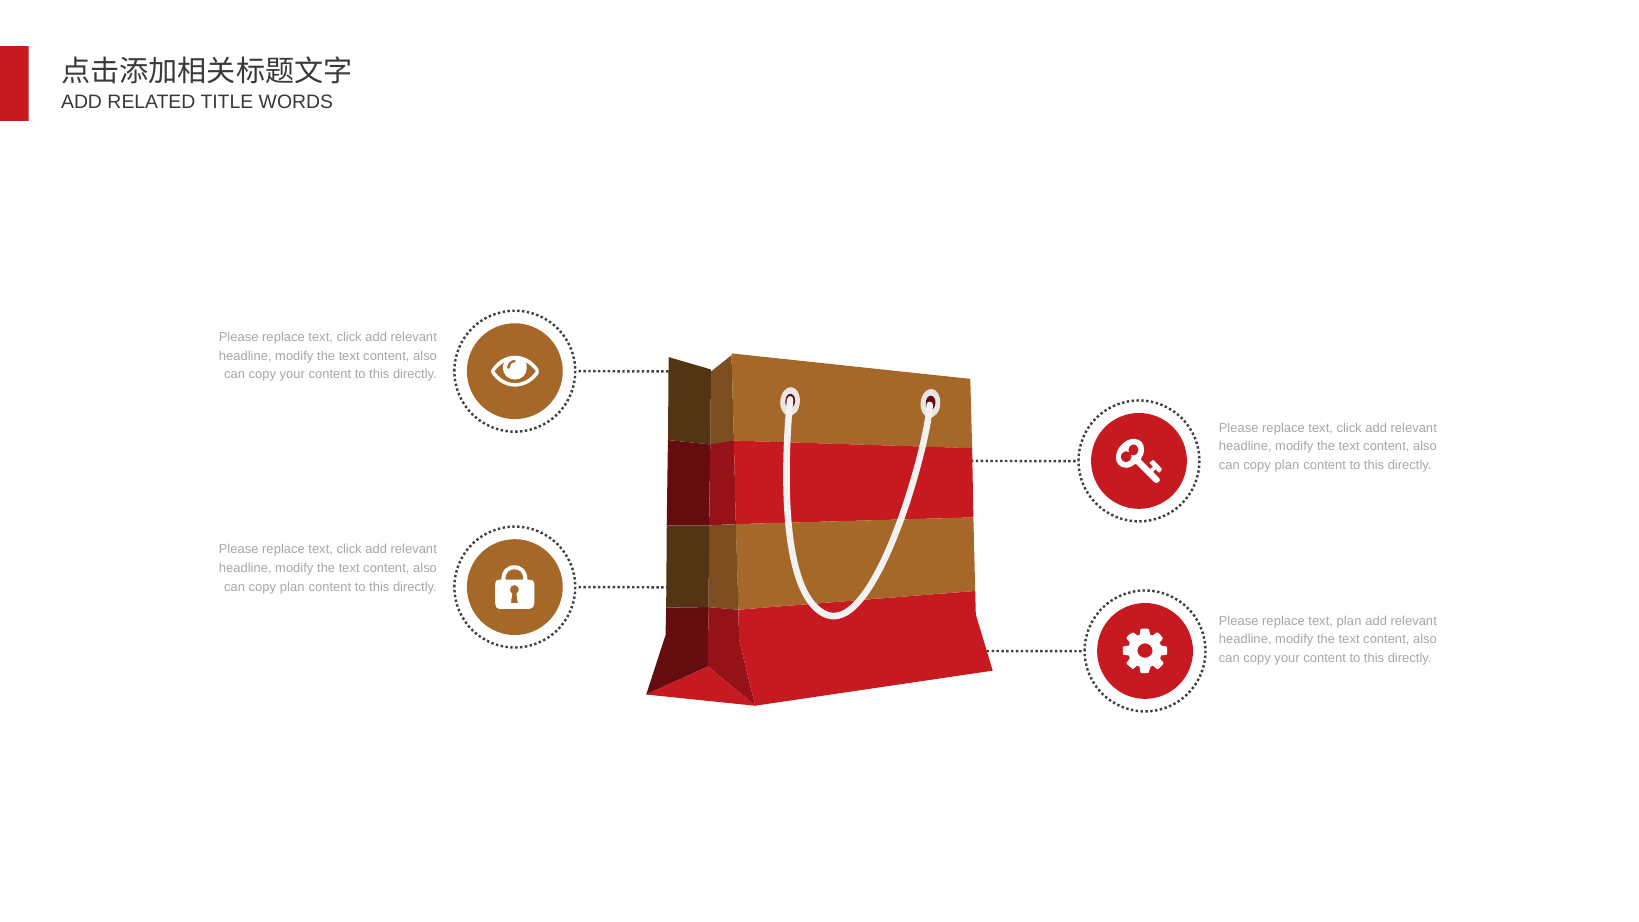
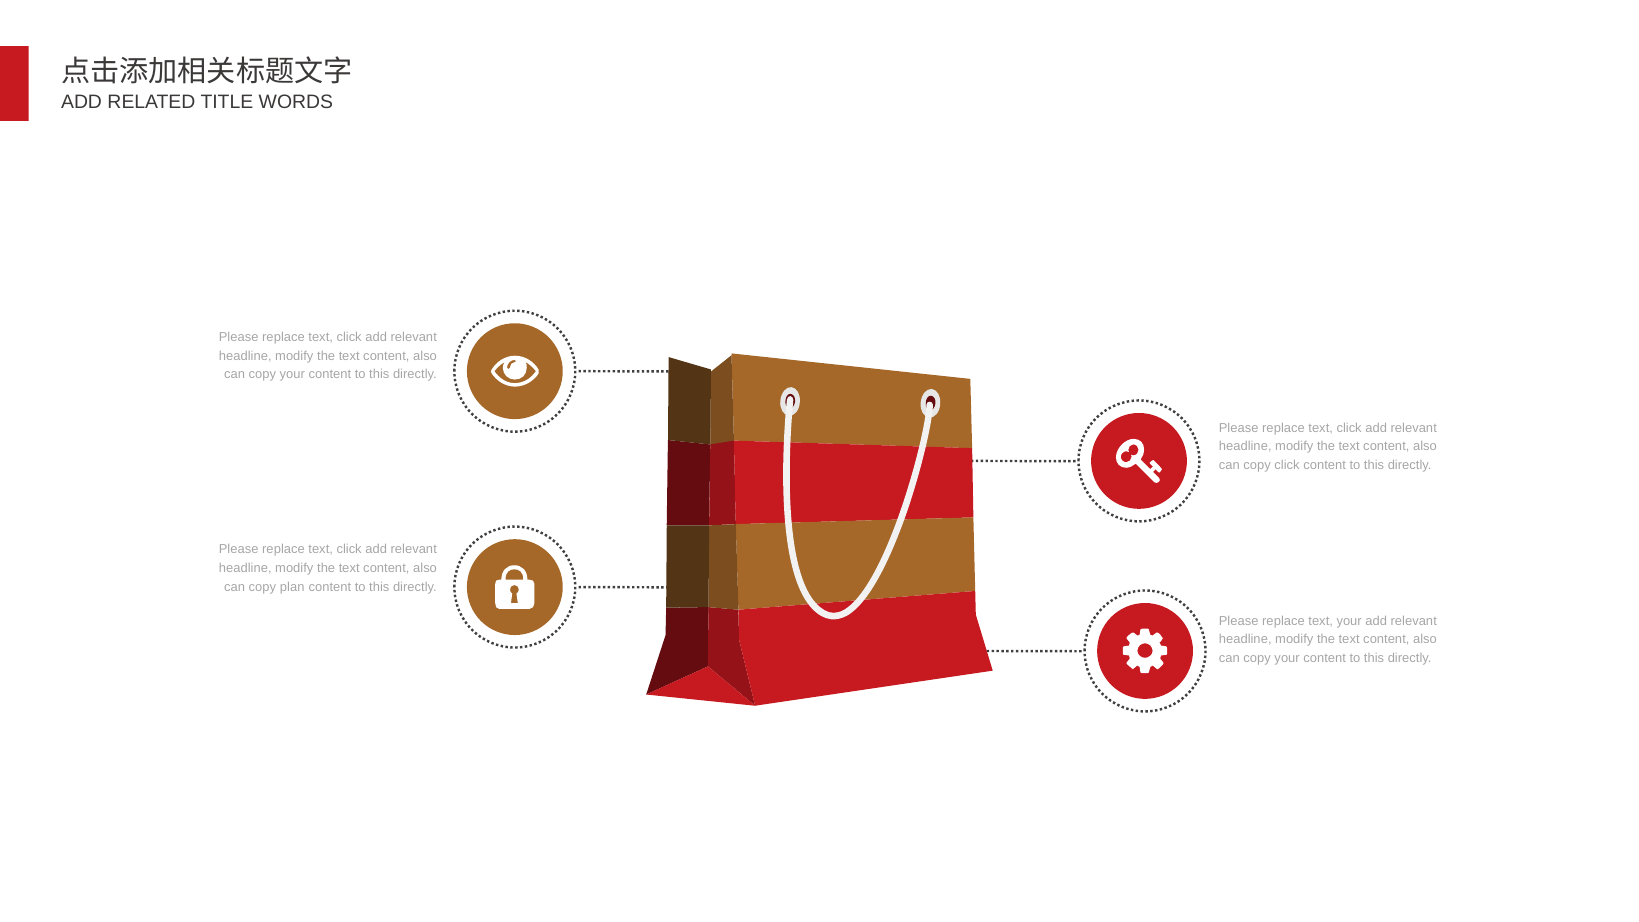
plan: plan -> click (1287, 465)
text plan: plan -> your (1349, 621)
